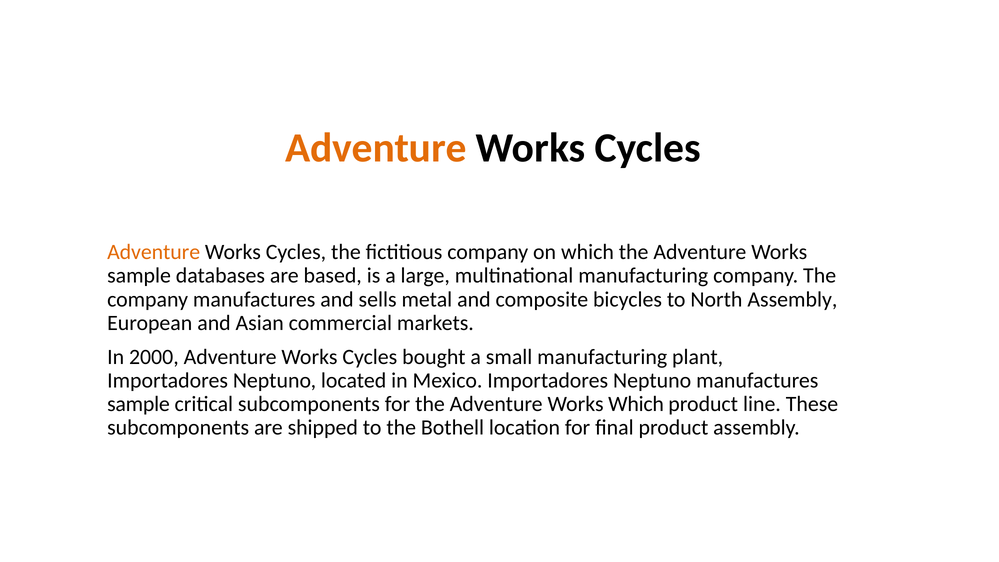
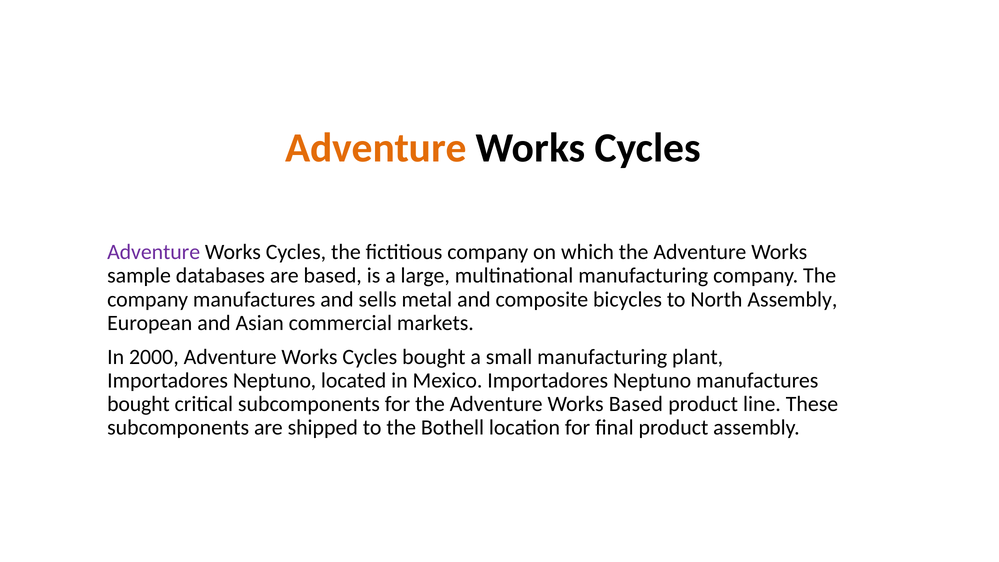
Adventure colour: orange -> purple (154, 252)
sample: sample -> bought (138, 404)
Works Which: Which -> Based (636, 404)
